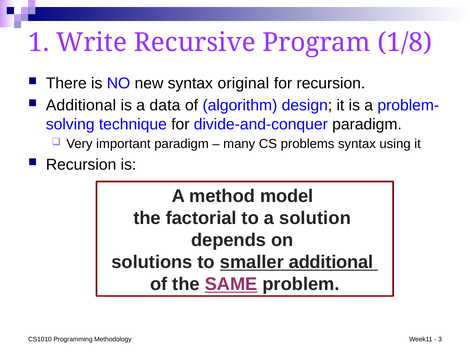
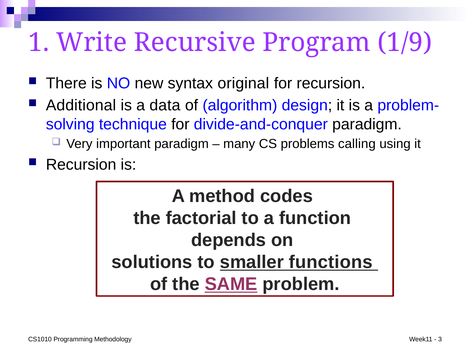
1/8: 1/8 -> 1/9 (405, 42)
problems syntax: syntax -> calling (357, 144)
model: model -> codes (286, 196)
solution: solution -> function (315, 218)
smaller additional: additional -> functions (331, 262)
